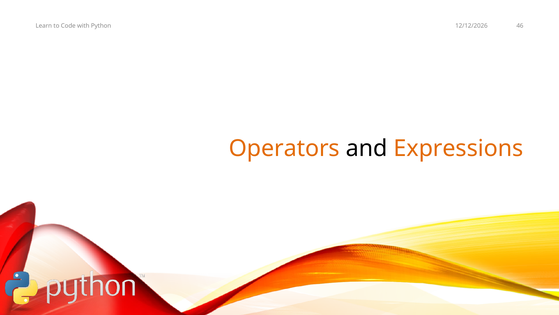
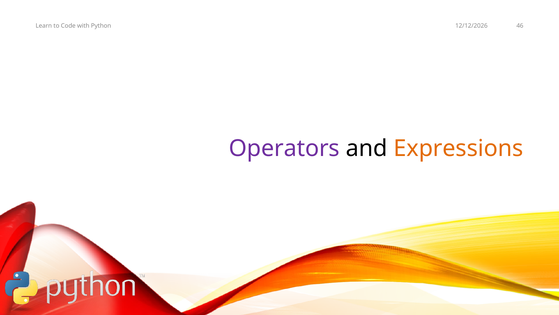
Operators colour: orange -> purple (284, 148)
